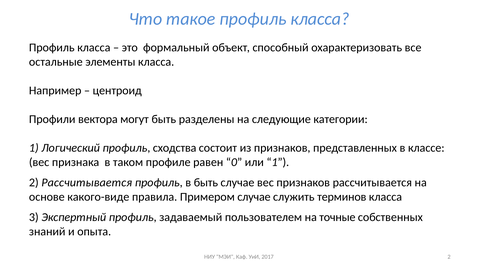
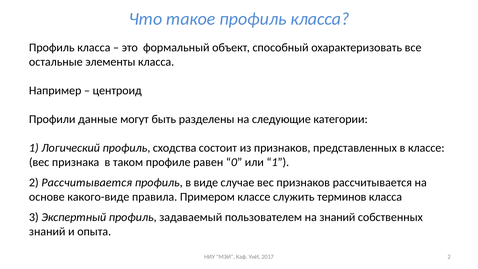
вектора: вектора -> данные (98, 119)
в быть: быть -> виде (206, 183)
Примером случае: случае -> классе (254, 197)
на точные: точные -> знаний (337, 217)
